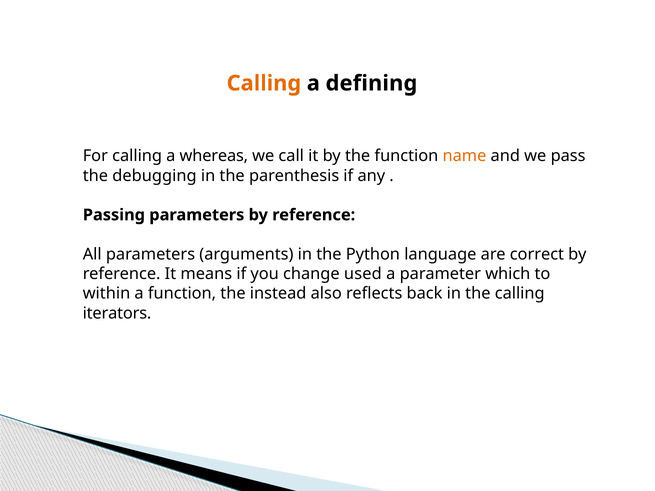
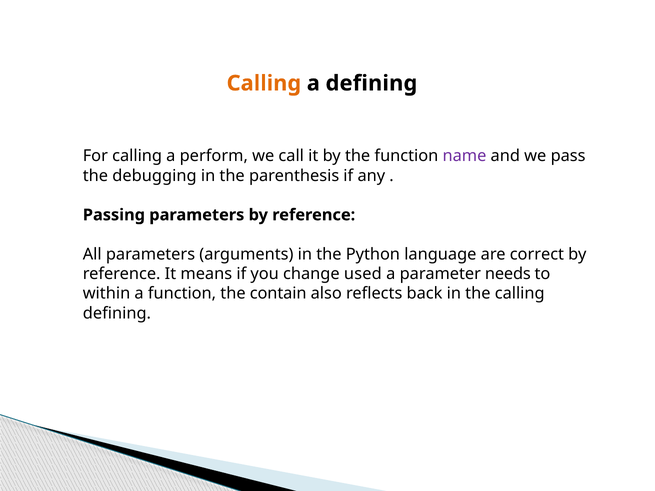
whereas: whereas -> perform (214, 156)
name colour: orange -> purple (464, 156)
which: which -> needs (508, 274)
instead: instead -> contain (278, 294)
iterators: iterators -> defining (117, 313)
